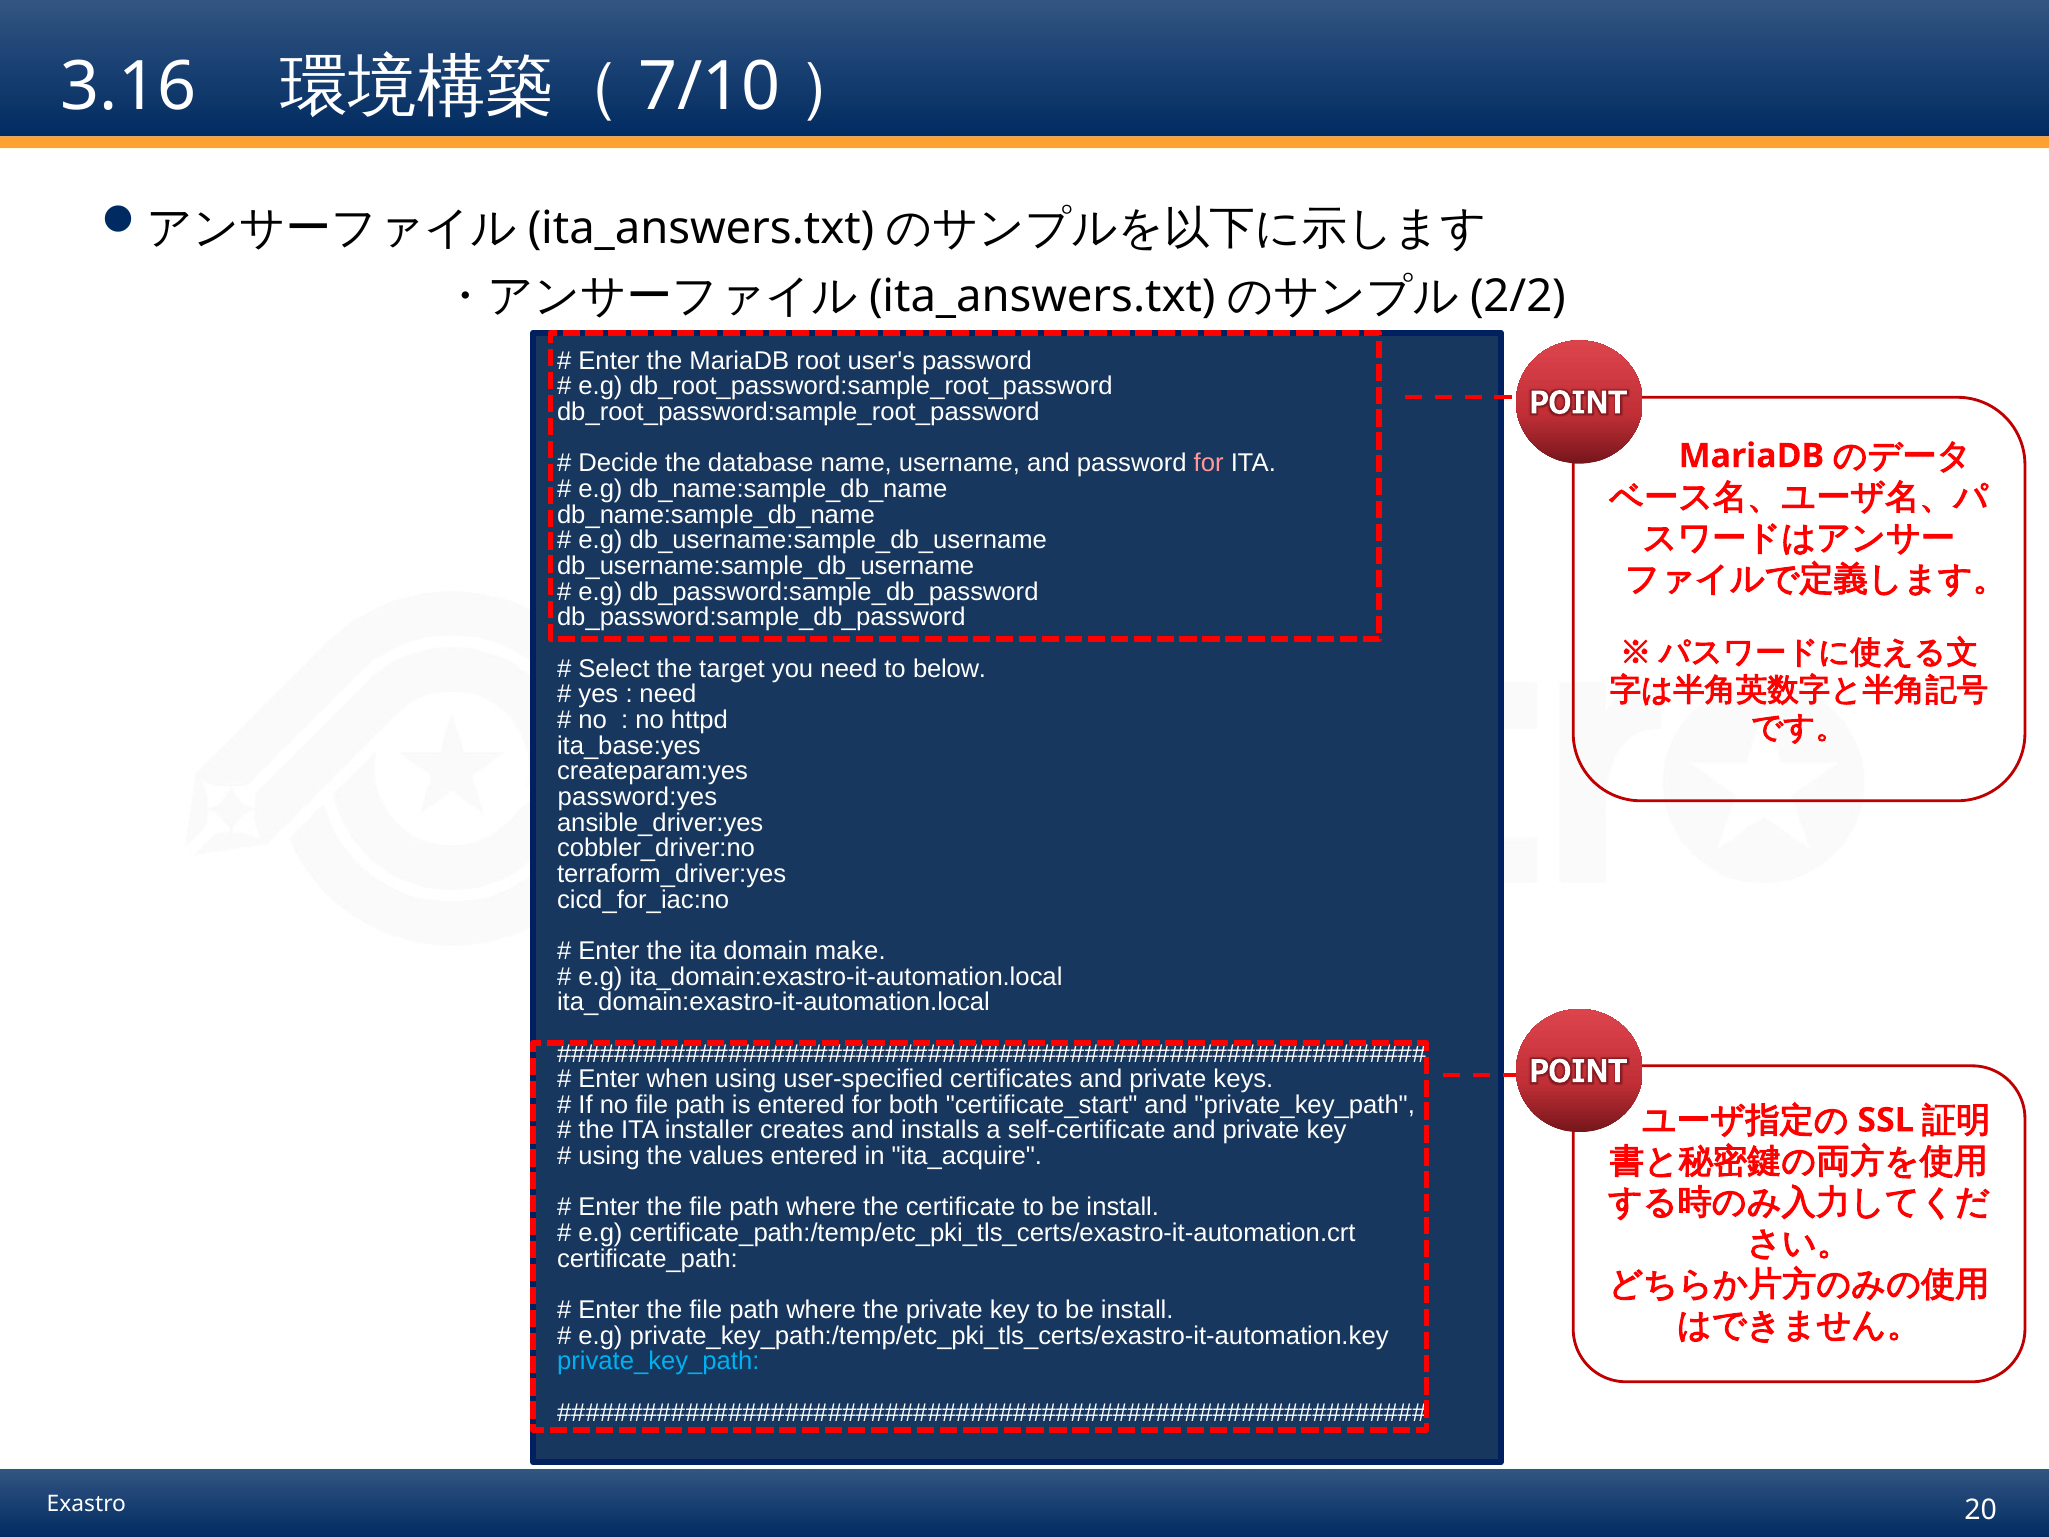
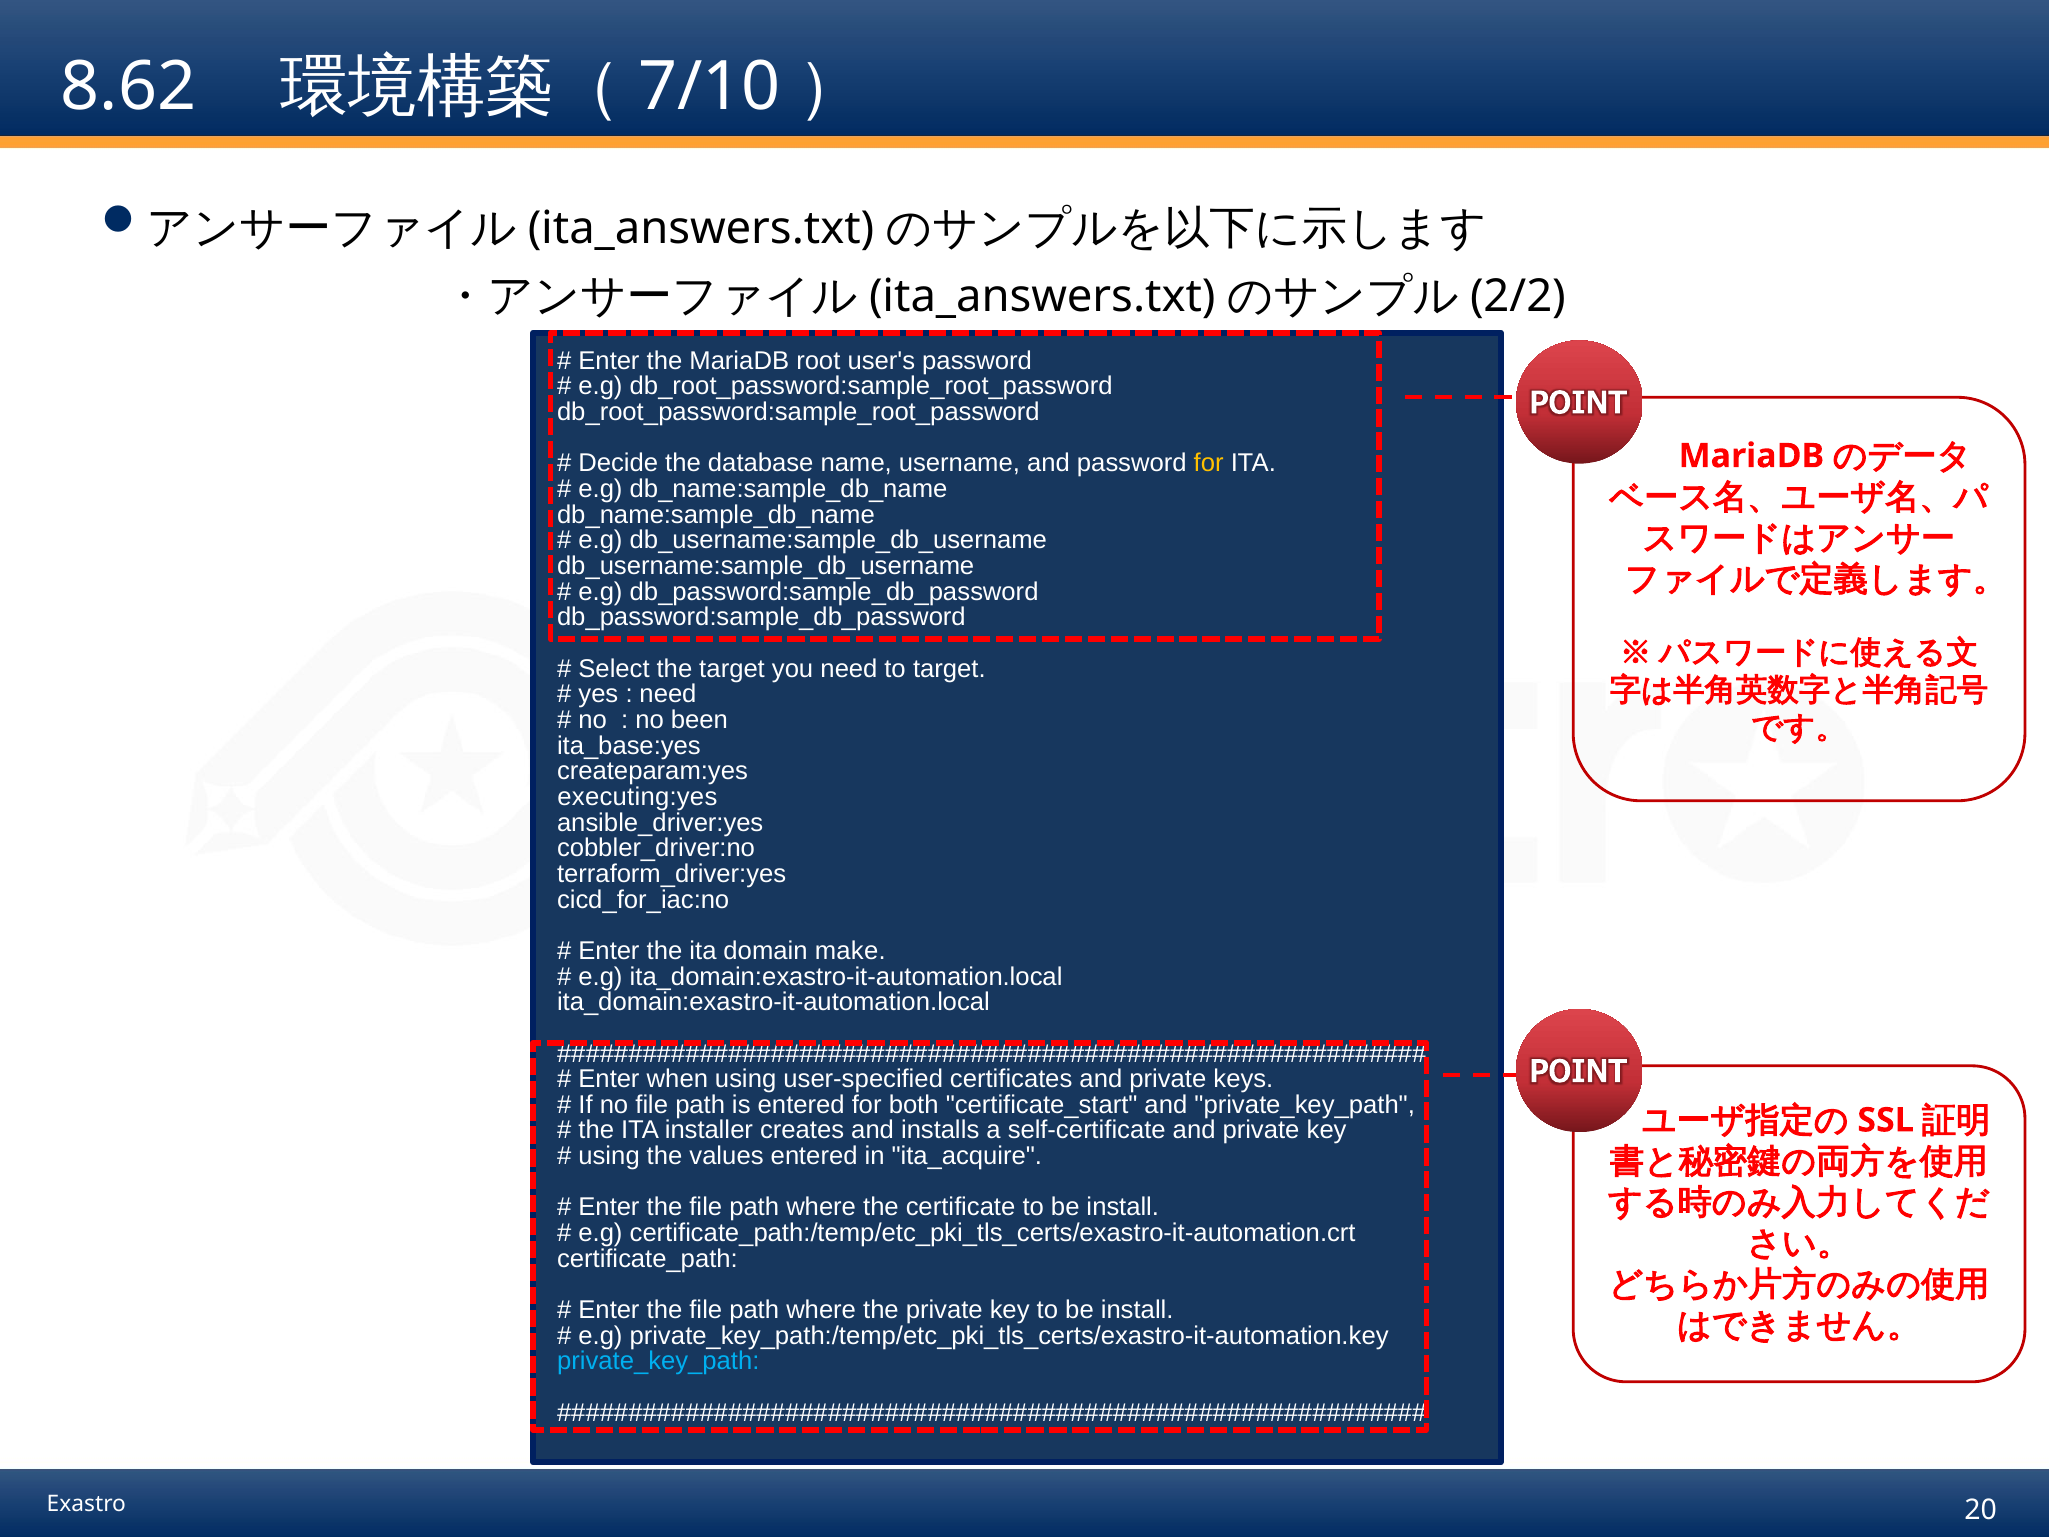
3.16: 3.16 -> 8.62 (128, 87)
for colour: pink -> yellow (1209, 463)
to below: below -> target (949, 669)
httpd: httpd -> been (699, 720)
password:yes: password:yes -> executing:yes (637, 797)
